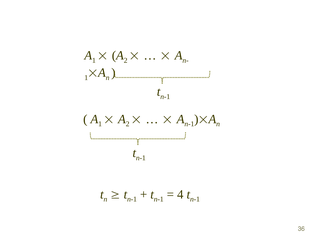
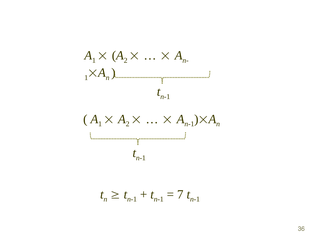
4: 4 -> 7 (180, 195)
